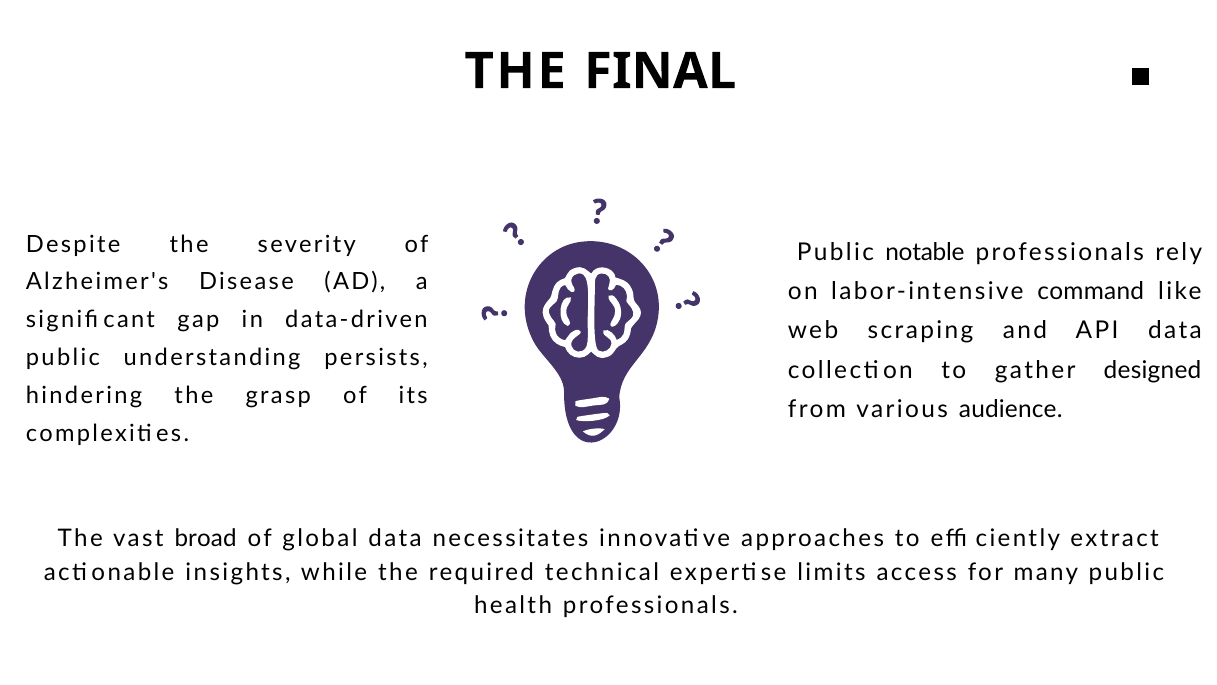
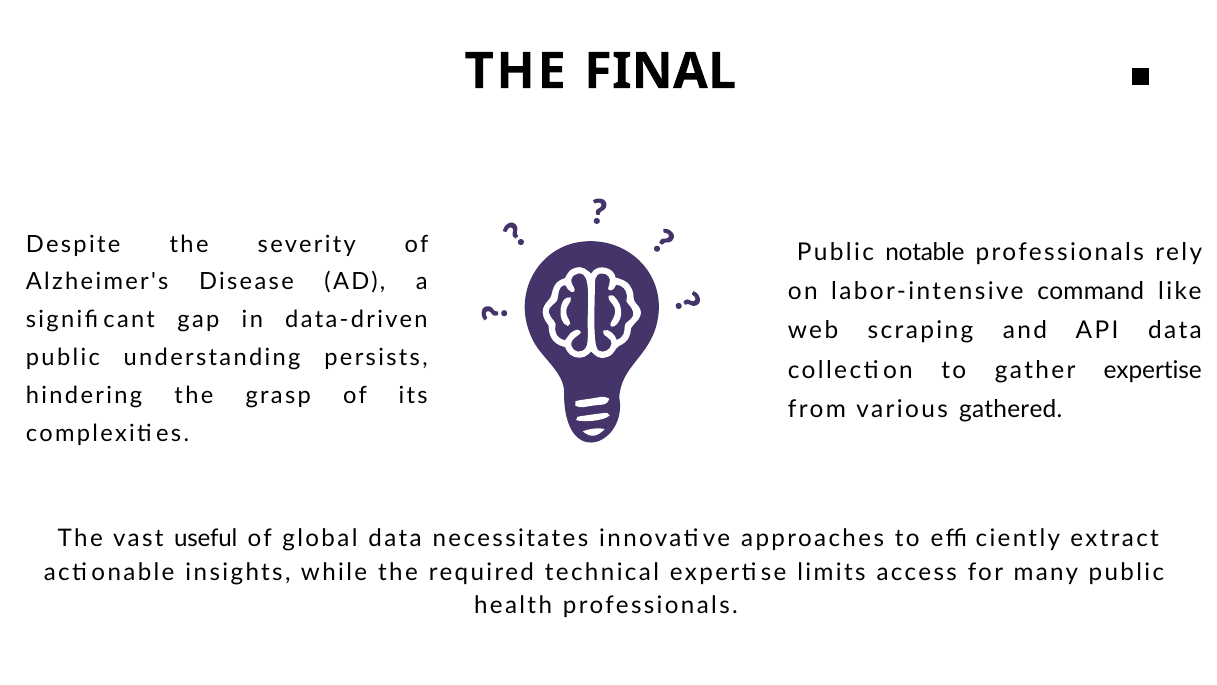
gather designed: designed -> expertise (1153, 370)
audience: audience -> gathered (1011, 409)
broad: broad -> useful (206, 538)
